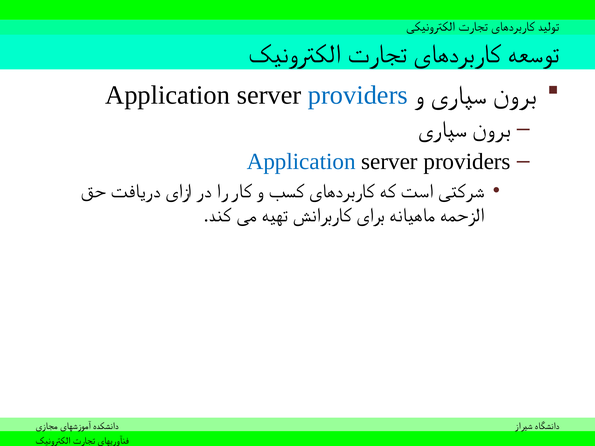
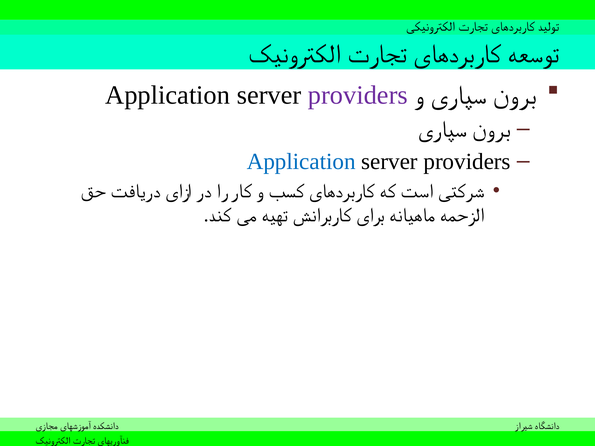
providers colour: blue -> purple (358, 95)
